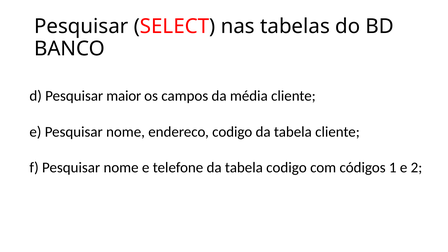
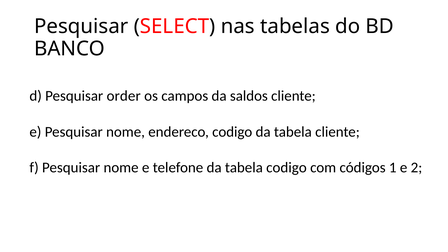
maior: maior -> order (124, 96)
média: média -> saldos (249, 96)
